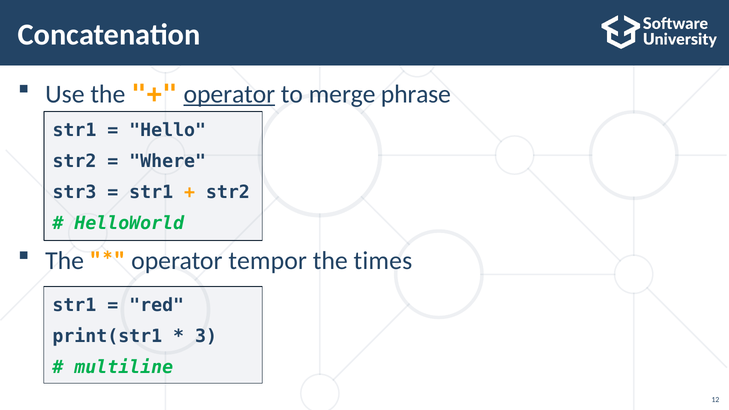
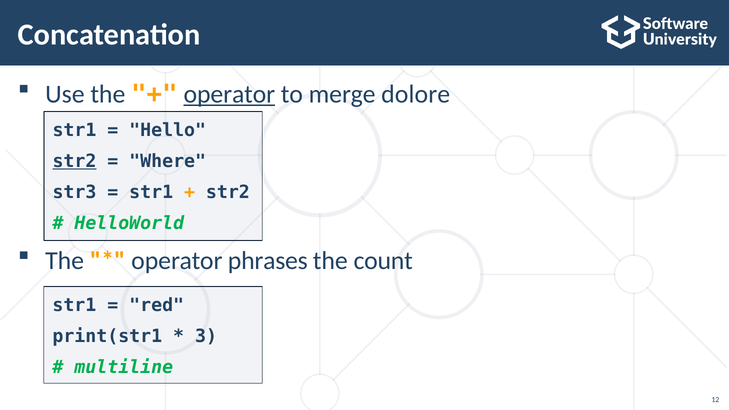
phrase: phrase -> dolore (416, 94)
str2 underline: none -> present (74, 161)
tempor: tempor -> phrases (268, 261)
times: times -> count (383, 261)
